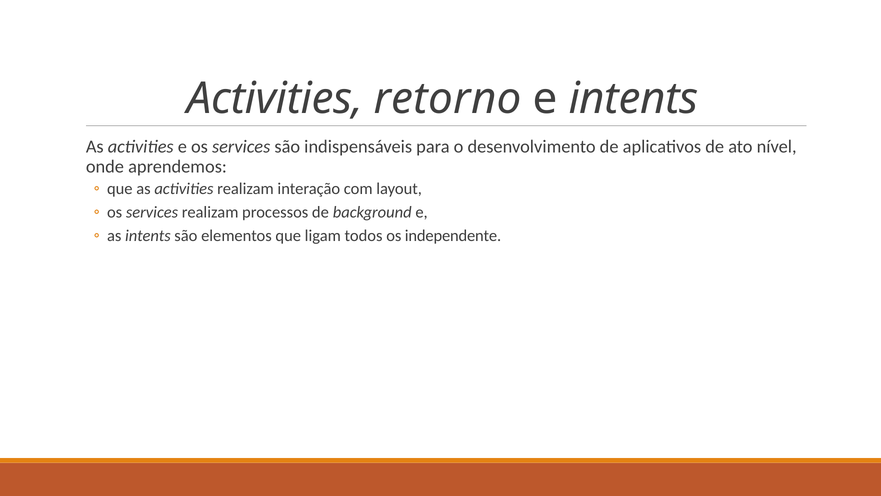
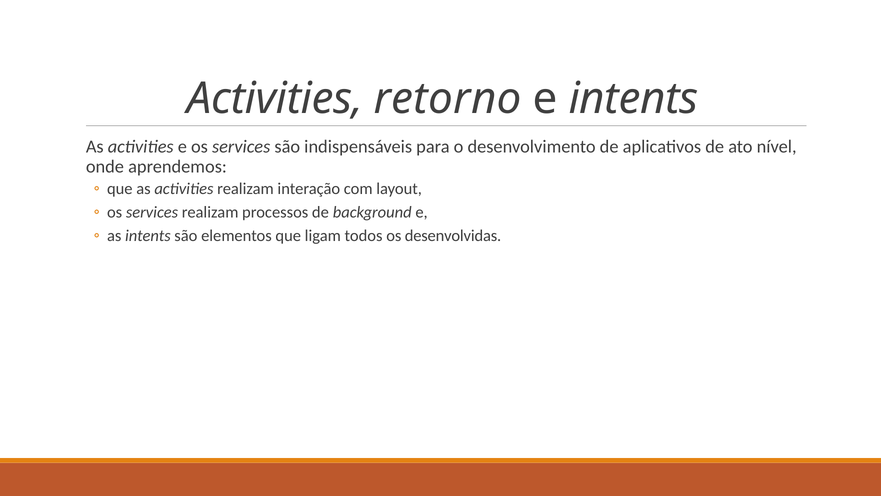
independente: independente -> desenvolvidas (453, 236)
